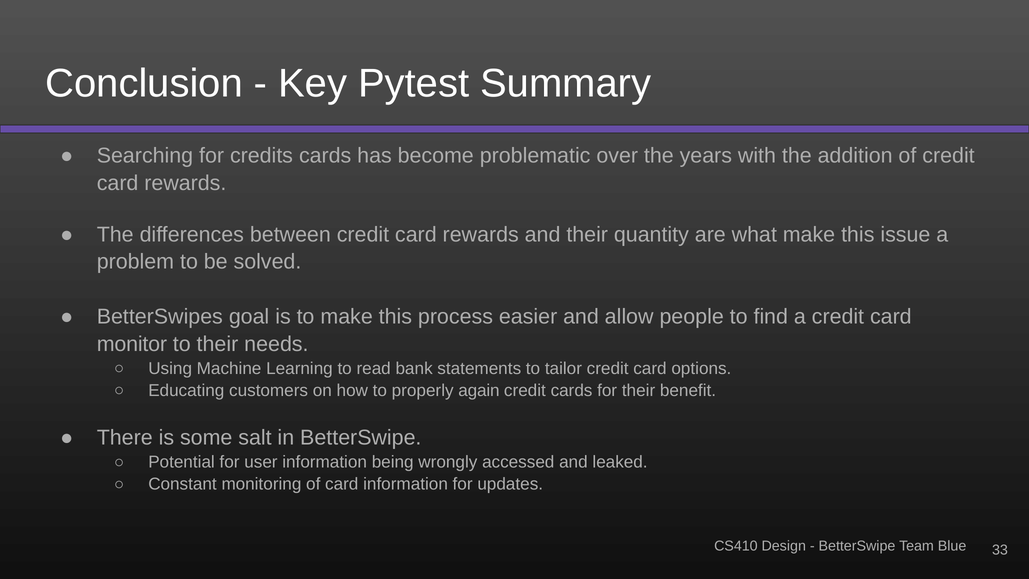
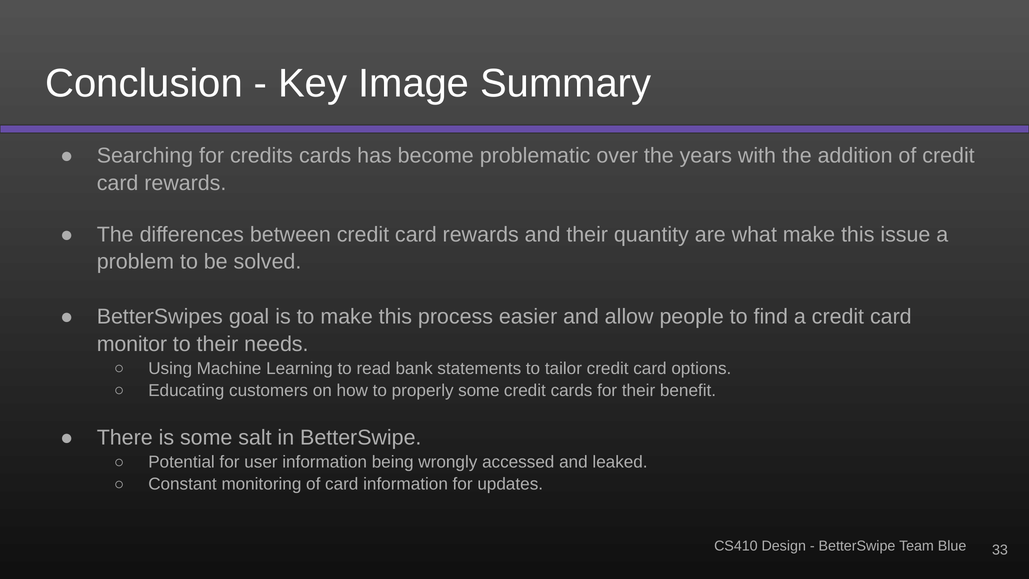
Pytest: Pytest -> Image (414, 83)
properly again: again -> some (479, 390)
